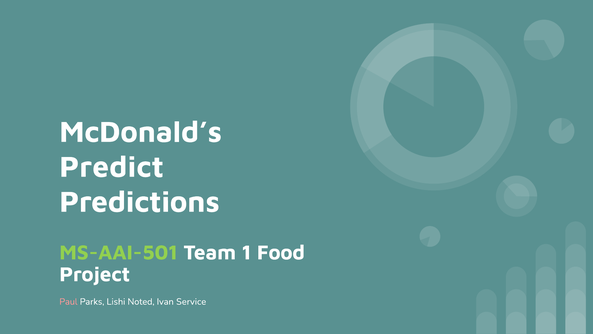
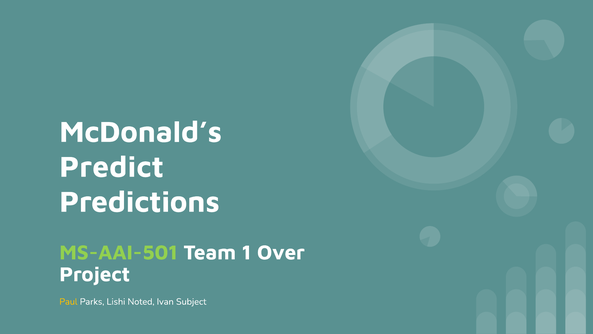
Food: Food -> Over (281, 252)
Paul colour: pink -> yellow (68, 301)
Service: Service -> Subject (191, 301)
